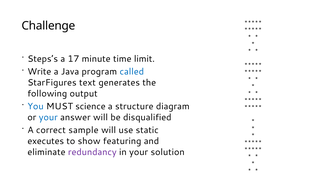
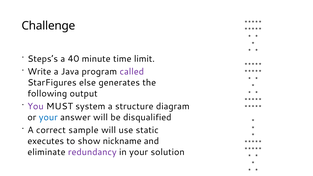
17: 17 -> 40 (73, 59)
called colour: blue -> purple (132, 72)
text: text -> else (87, 83)
You colour: blue -> purple (36, 106)
science: science -> system (90, 106)
featuring: featuring -> nickname (122, 141)
